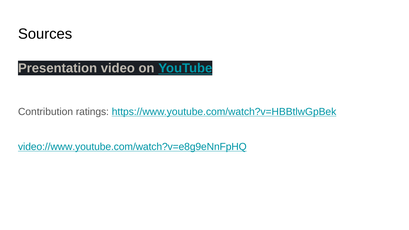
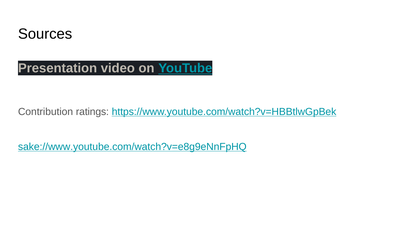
video://www.youtube.com/watch?v=e8g9eNnFpHQ: video://www.youtube.com/watch?v=e8g9eNnFpHQ -> sake://www.youtube.com/watch?v=e8g9eNnFpHQ (132, 147)
